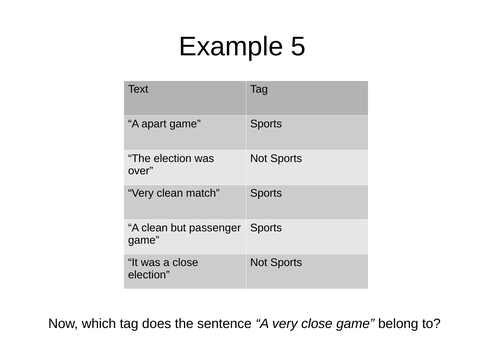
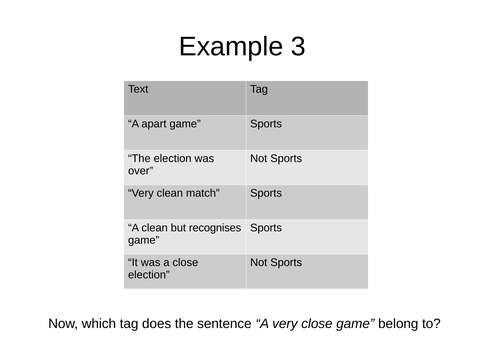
5: 5 -> 3 (298, 47)
passenger: passenger -> recognises (215, 228)
